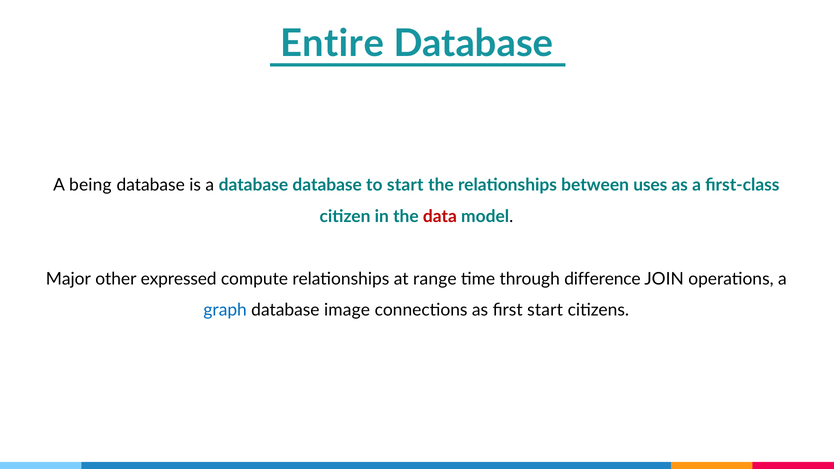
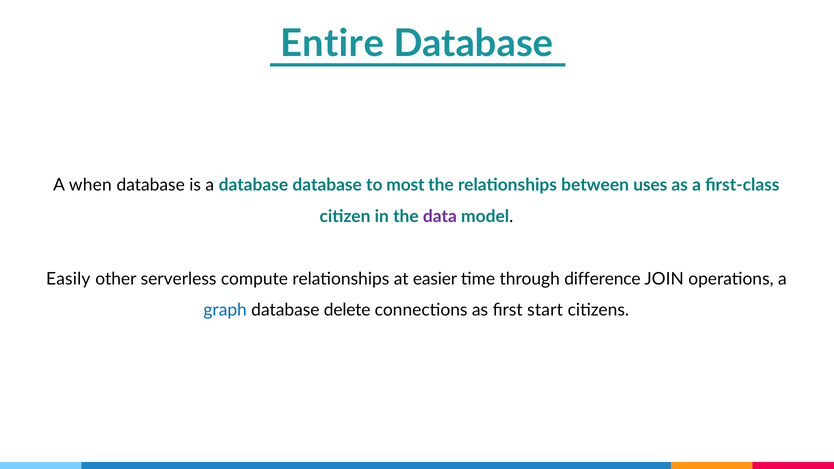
being: being -> when (90, 185)
to start: start -> most (405, 185)
data colour: red -> purple (440, 216)
Major: Major -> Easily (68, 279)
expressed: expressed -> serverless (179, 279)
range: range -> easier (435, 279)
image: image -> delete (347, 310)
